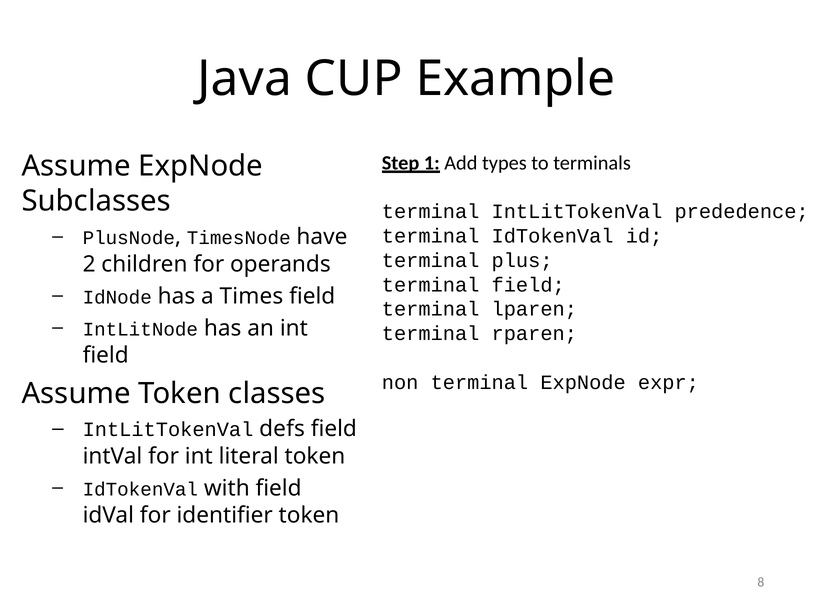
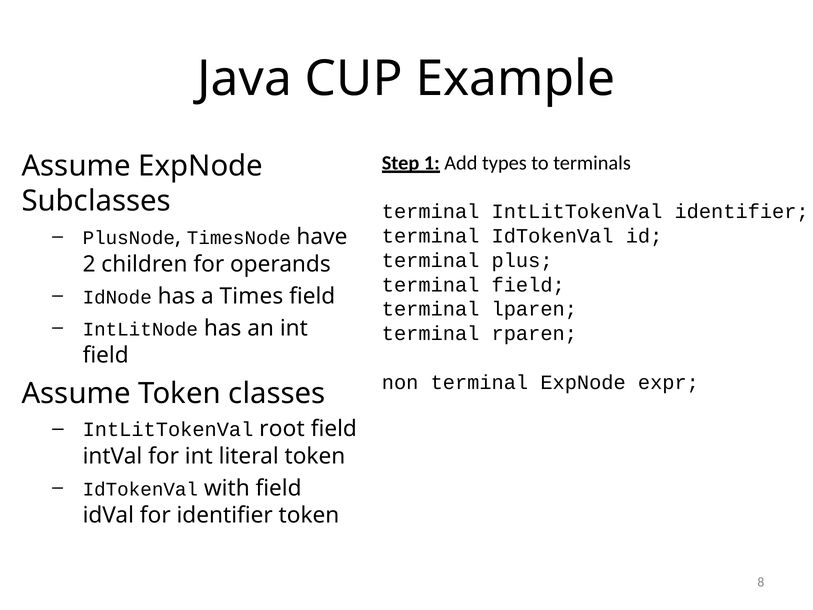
IntLitTokenVal prededence: prededence -> identifier (742, 212)
defs: defs -> root (282, 429)
